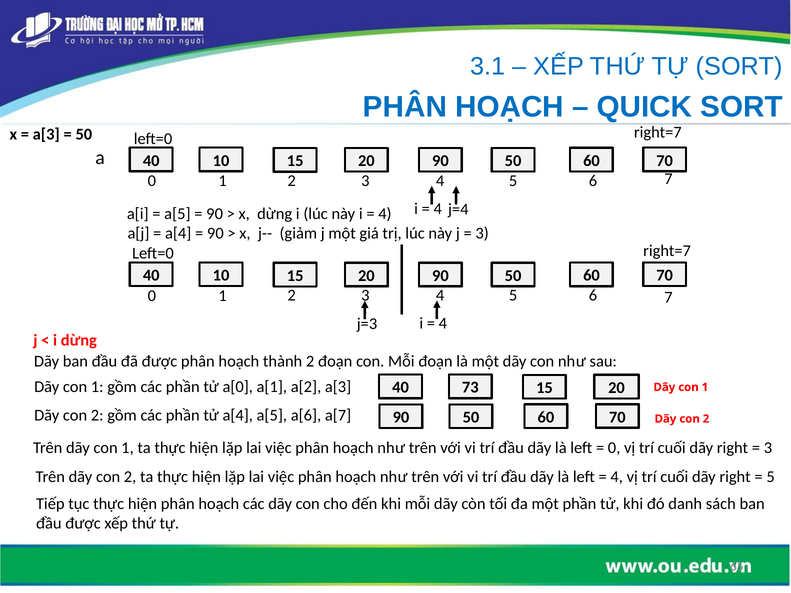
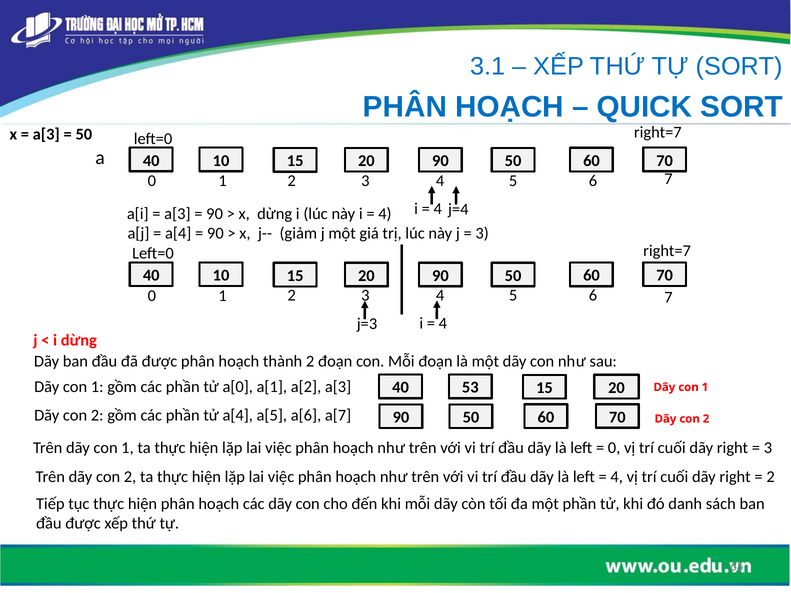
a[5: a[5 -> a[3 (177, 214)
73: 73 -> 53 (470, 388)
5: 5 -> 2 (771, 477)
